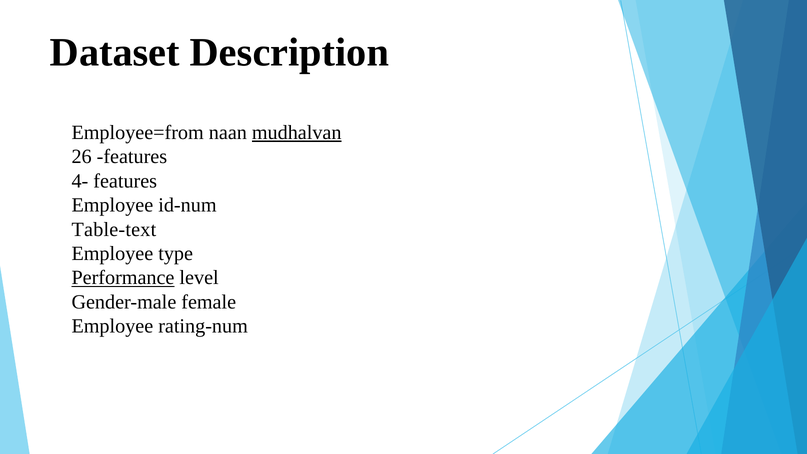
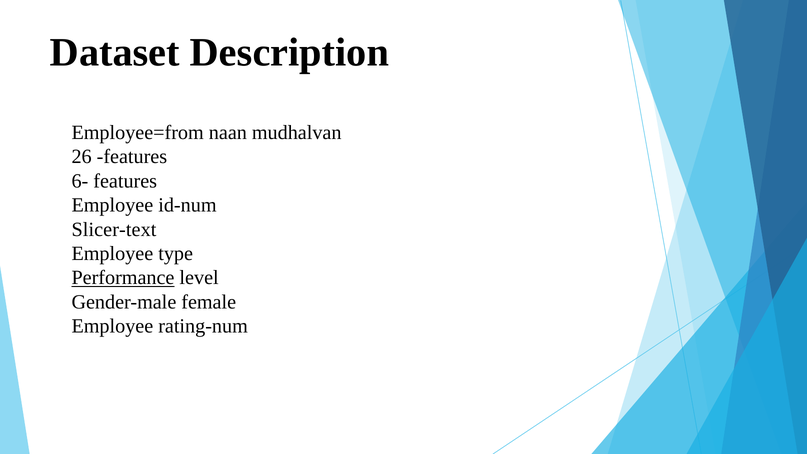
mudhalvan underline: present -> none (297, 132)
4-: 4- -> 6- (80, 181)
Table-text: Table-text -> Slicer-text (114, 229)
